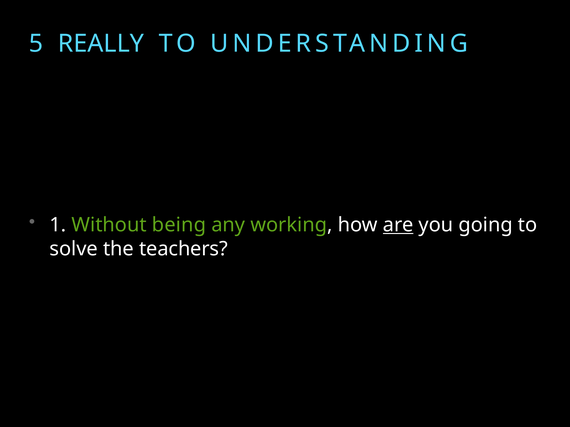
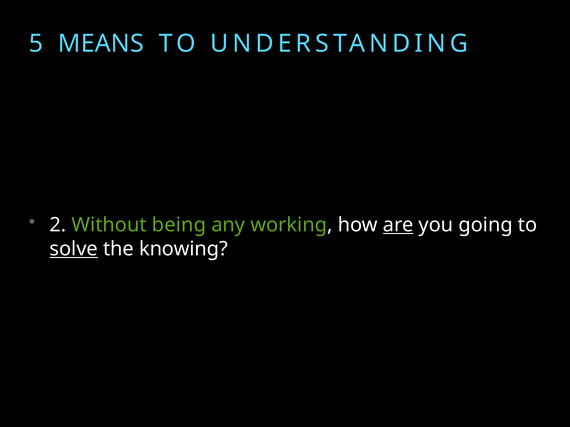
REALLY: REALLY -> MEANS (101, 44)
1: 1 -> 2 (58, 225)
solve underline: none -> present (74, 249)
teachers: teachers -> knowing (183, 249)
